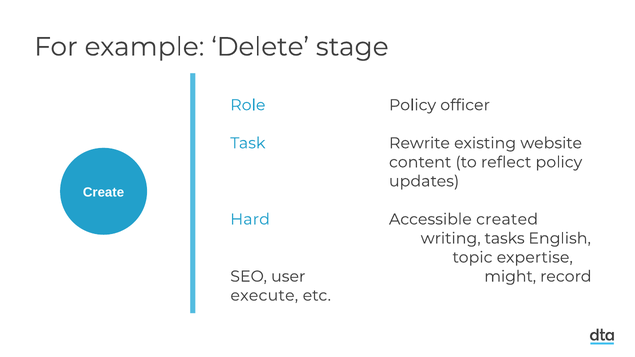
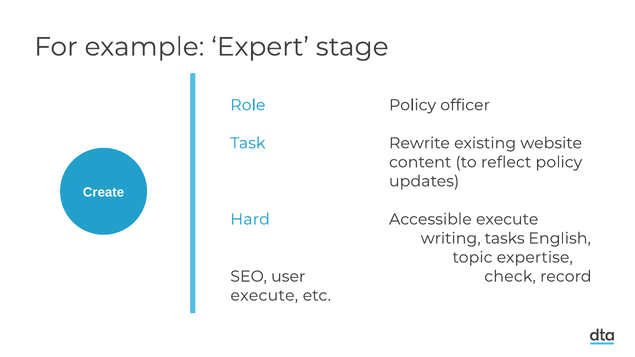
Delete: Delete -> Expert (260, 47)
Accessible created: created -> execute (507, 219)
might: might -> check (510, 277)
